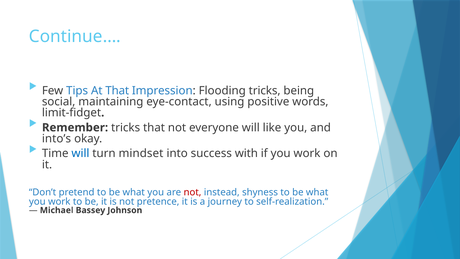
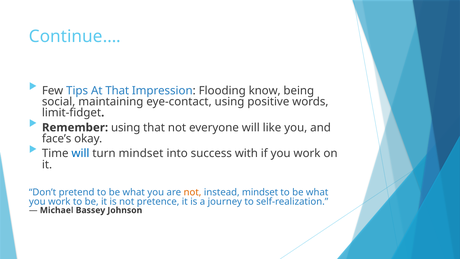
Flooding tricks: tricks -> know (265, 90)
Remember tricks: tricks -> using (126, 127)
into’s: into’s -> face’s (57, 138)
not colour: red -> orange (192, 192)
instead shyness: shyness -> mindset (260, 192)
